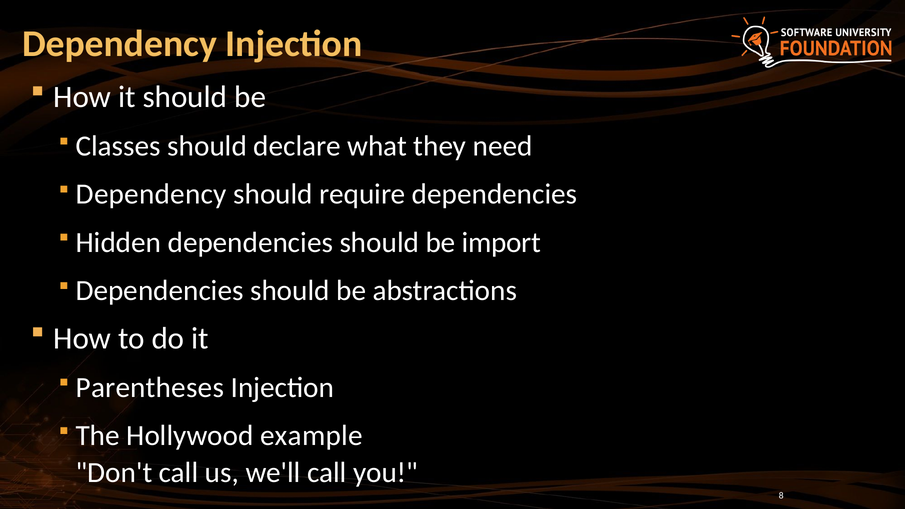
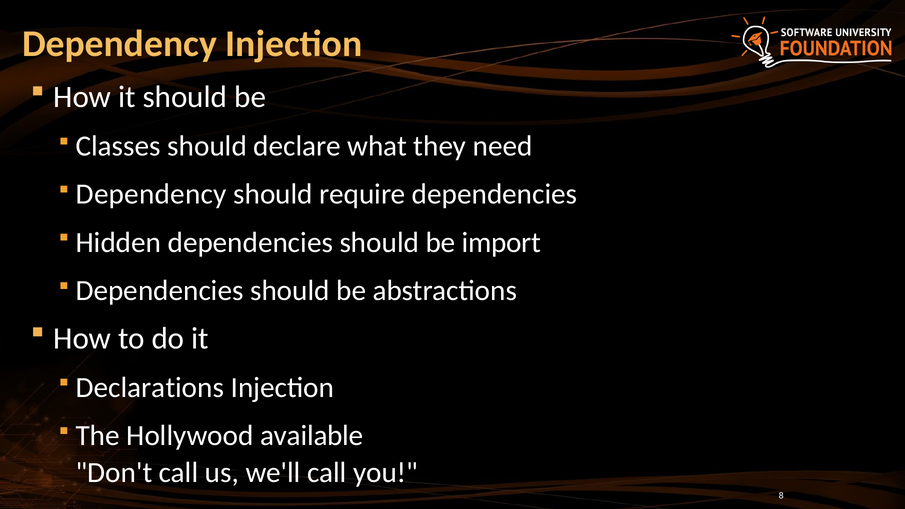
Parentheses: Parentheses -> Declarations (150, 388)
example: example -> available (312, 436)
